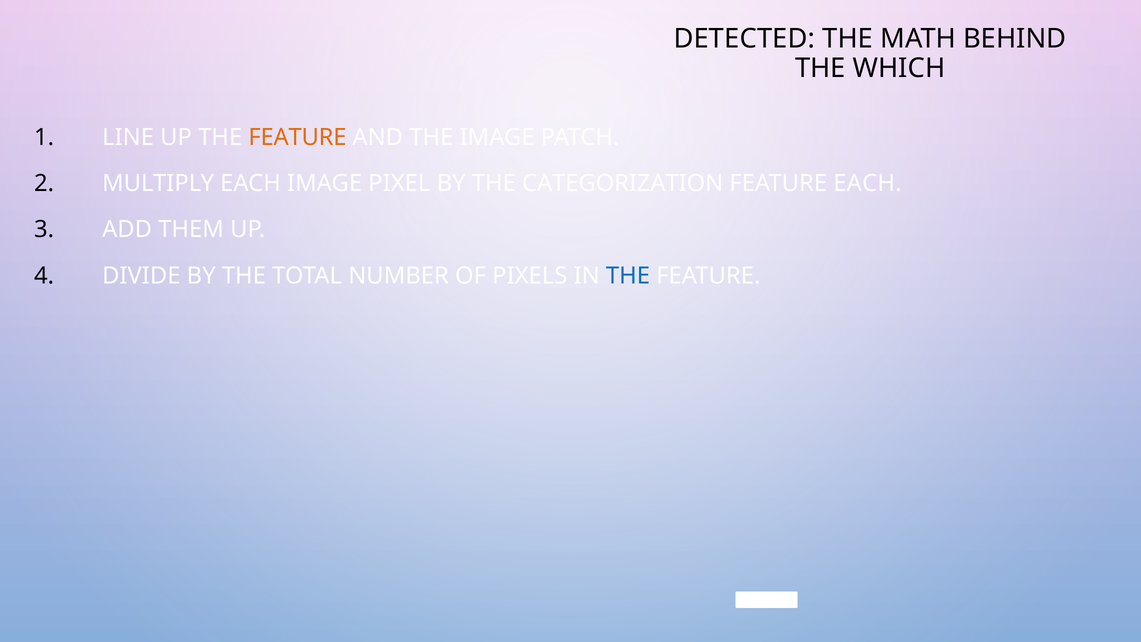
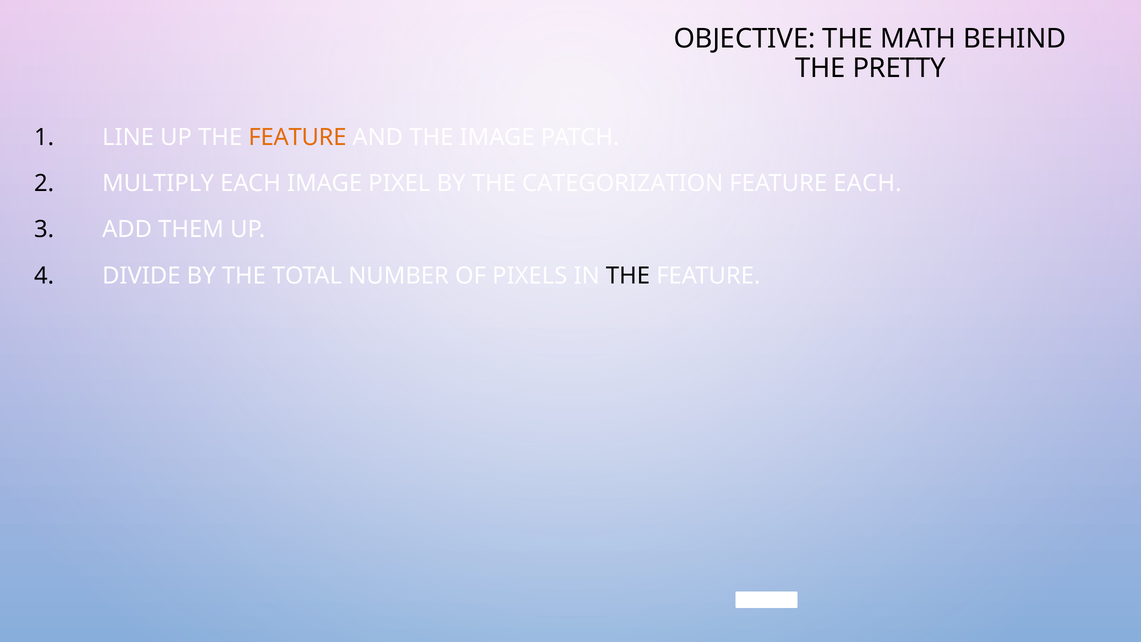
DETECTED: DETECTED -> OBJECTIVE (745, 39)
WHICH: WHICH -> PRETTY (899, 68)
THE colour: blue -> black (628, 276)
